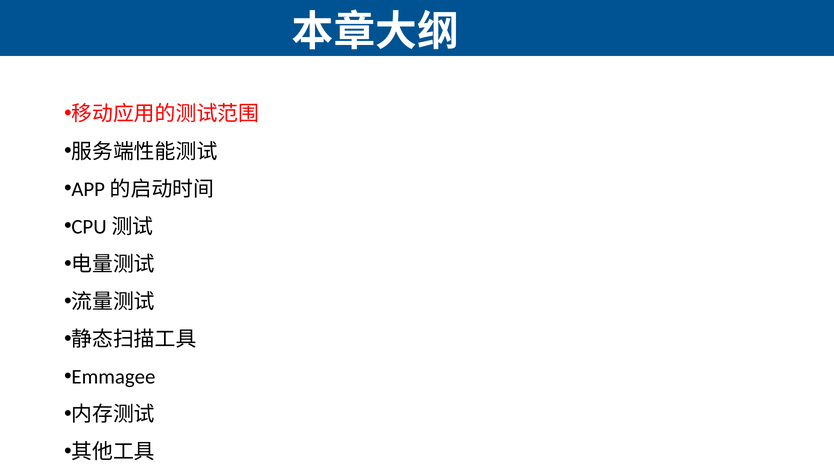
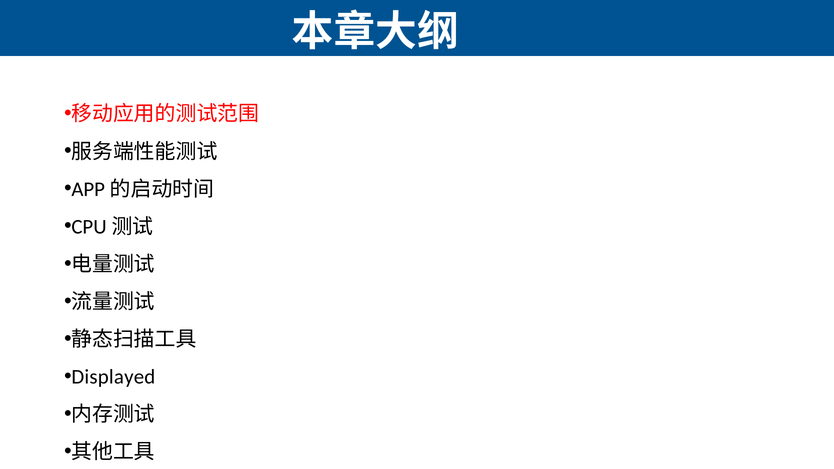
Emmagee: Emmagee -> Displayed (113, 377)
